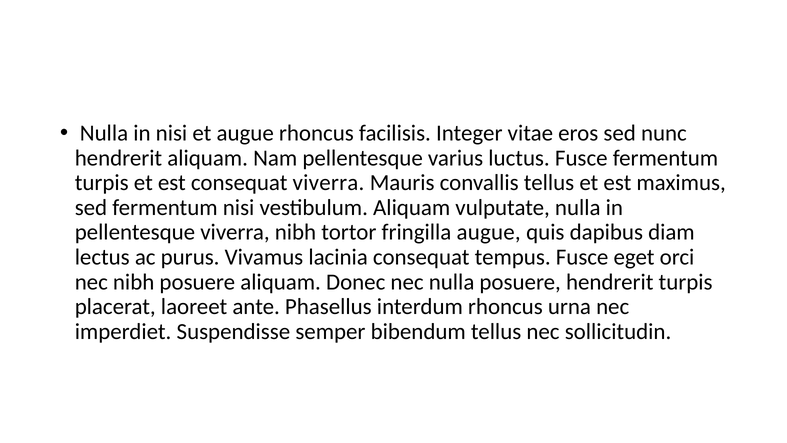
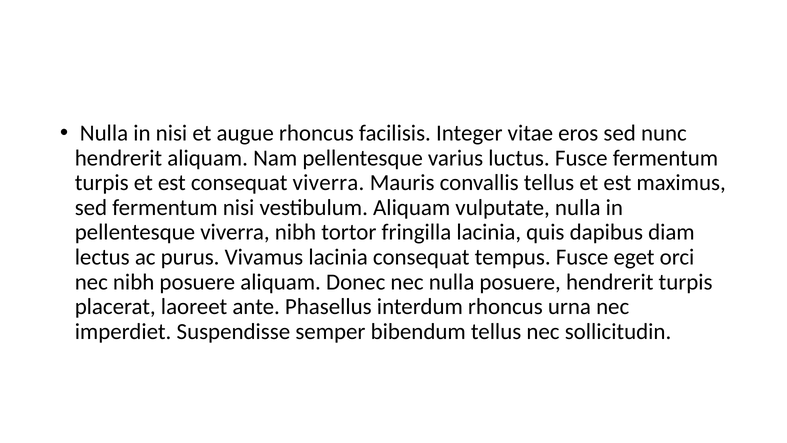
fringilla augue: augue -> lacinia (489, 232)
